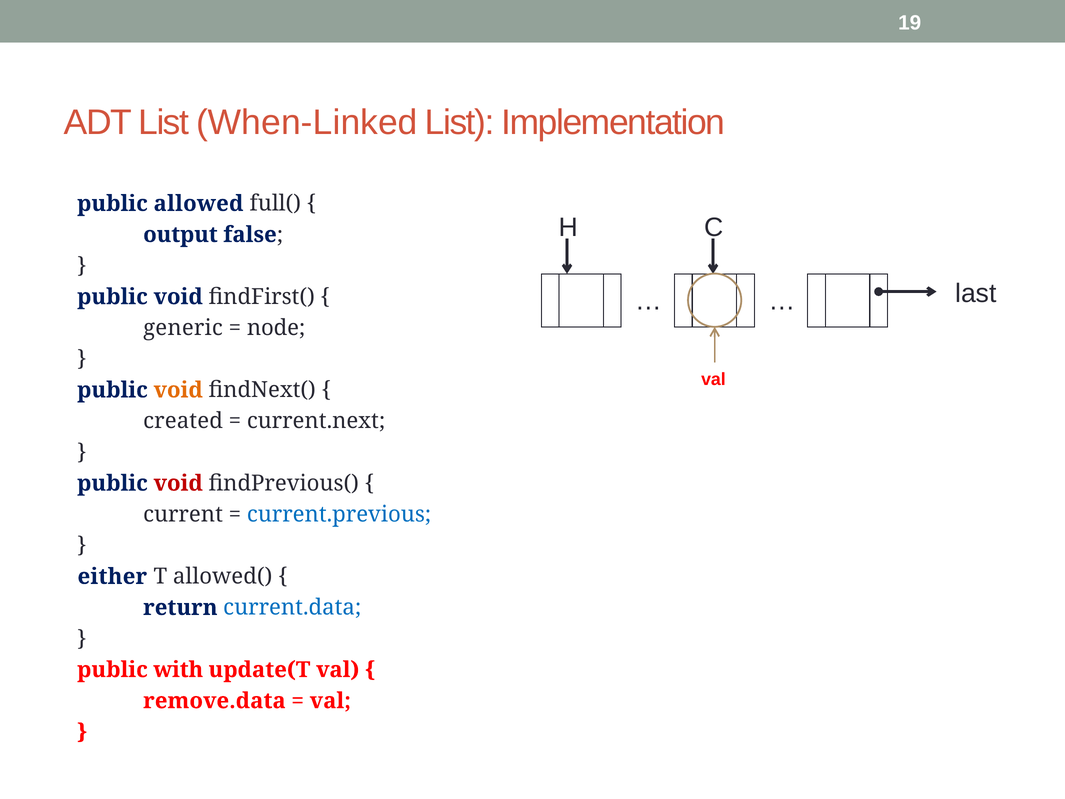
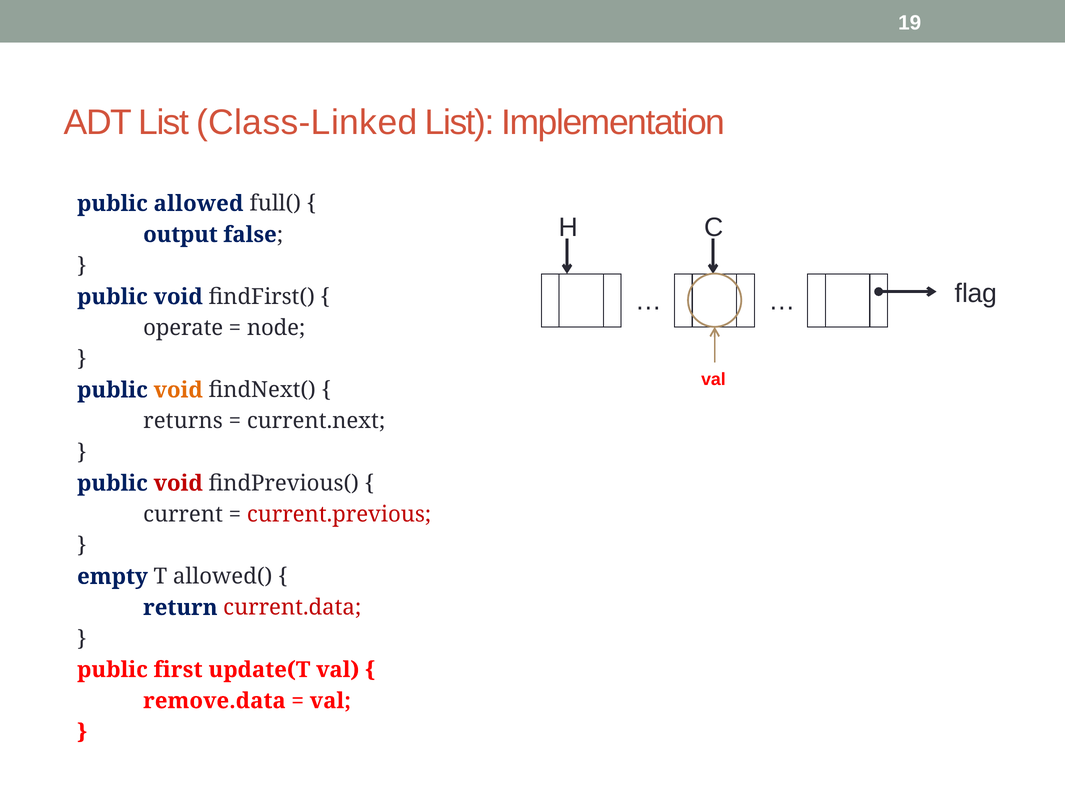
When-Linked: When-Linked -> Class-Linked (307, 122)
last: last -> flag (976, 293)
generic: generic -> operate (183, 328)
created: created -> returns (183, 421)
current.previous colour: blue -> red (339, 514)
either: either -> empty (112, 576)
current.data colour: blue -> red (292, 607)
with: with -> first (178, 670)
